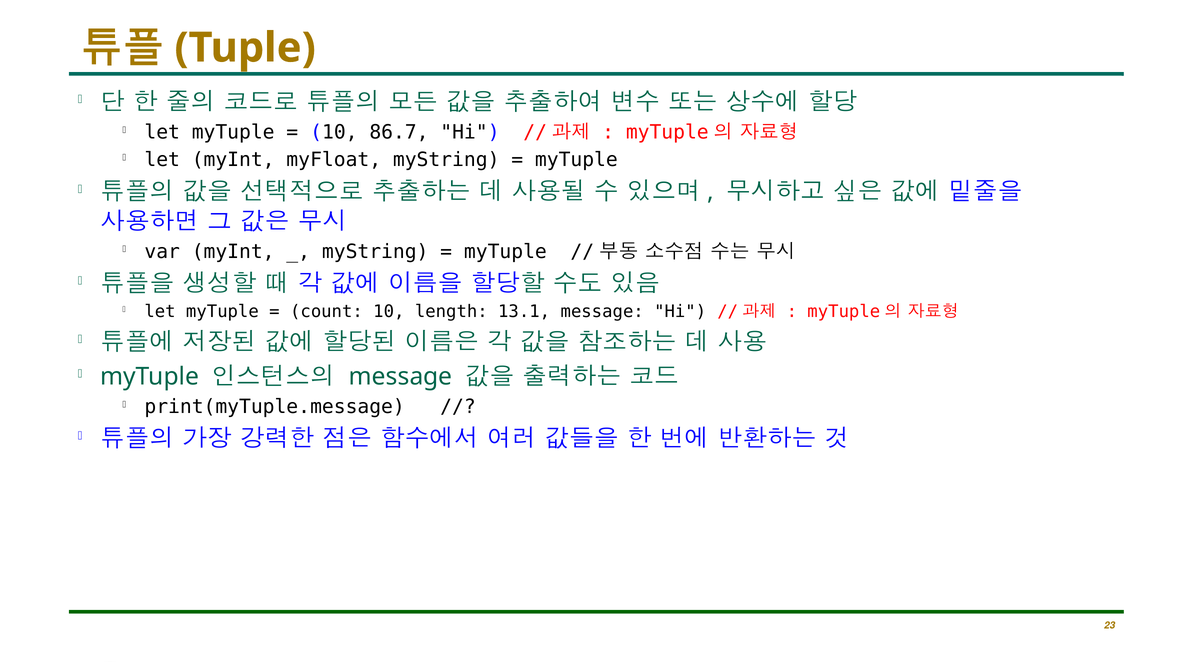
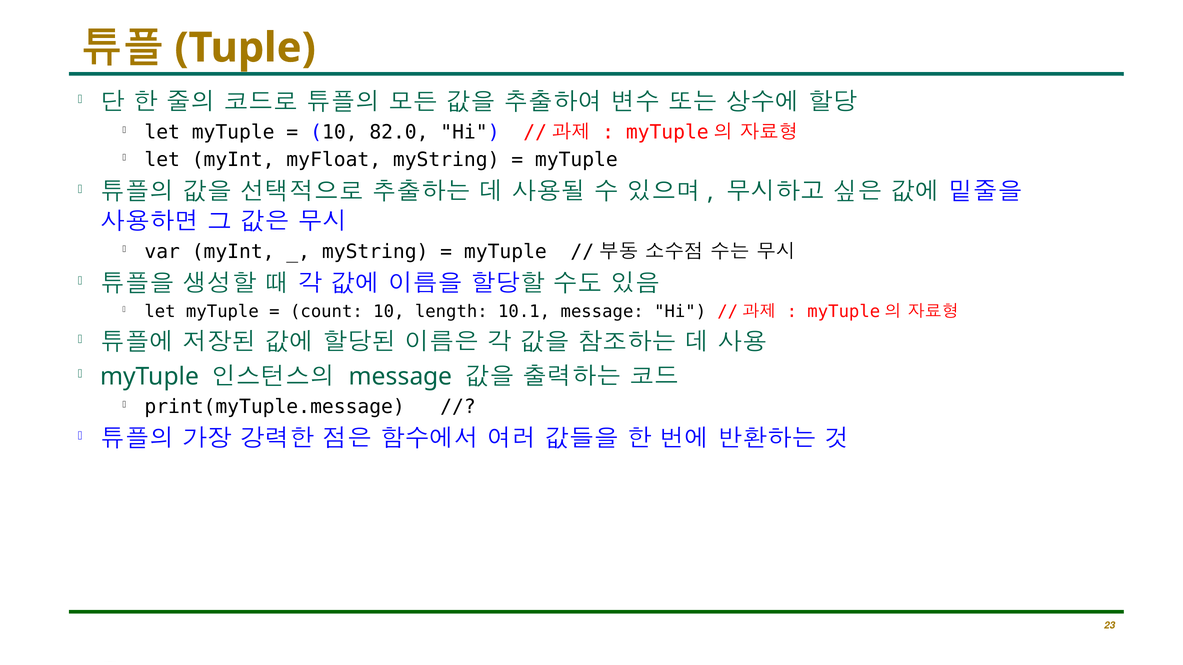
86.7: 86.7 -> 82.0 (399, 132)
13.1: 13.1 -> 10.1 (524, 312)
